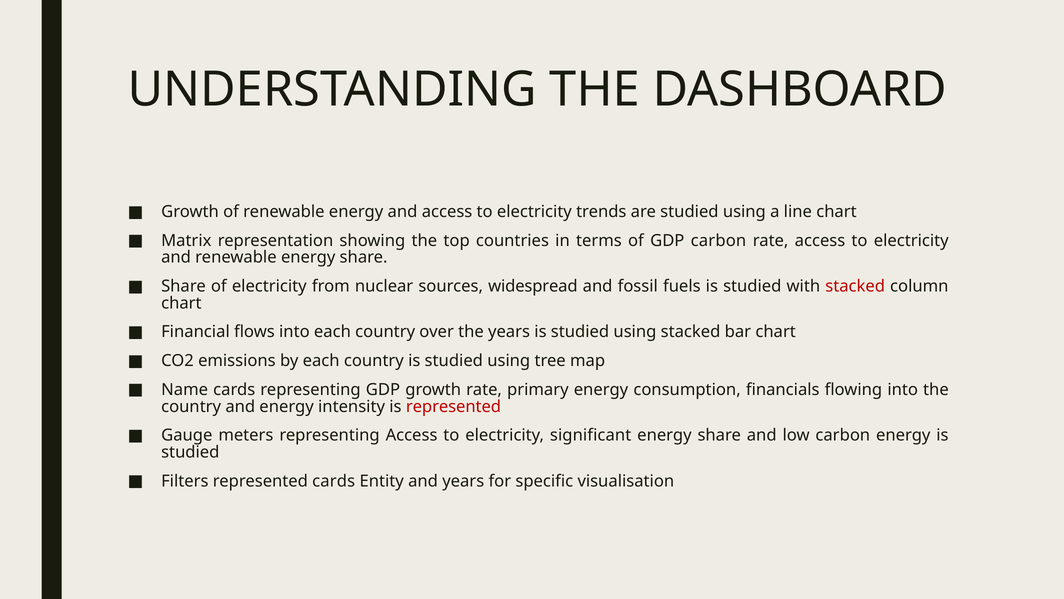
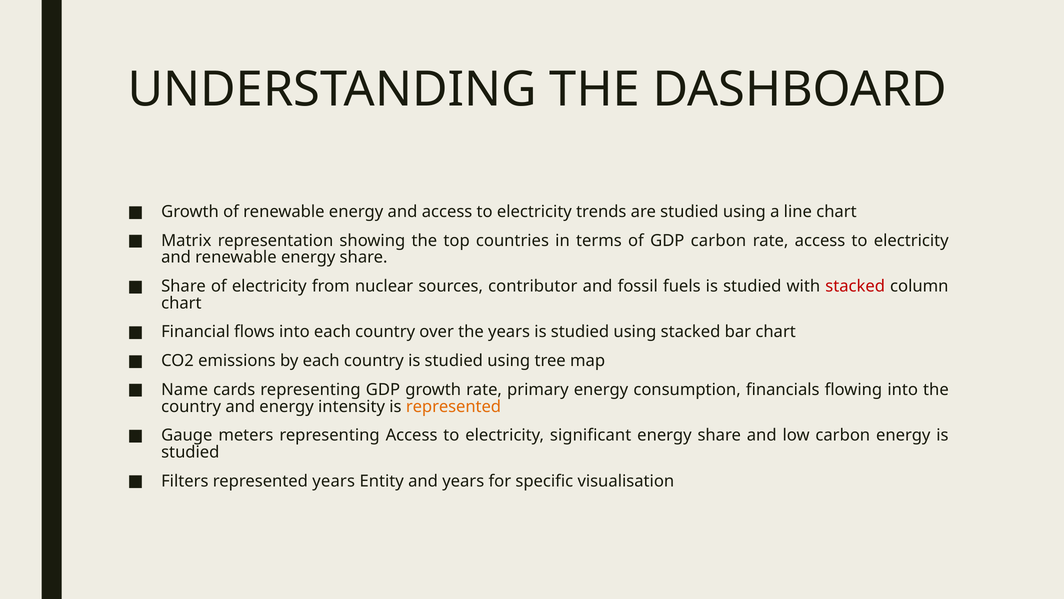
widespread: widespread -> contributor (533, 286)
represented colour: red -> orange (453, 406)
represented cards: cards -> years (334, 481)
